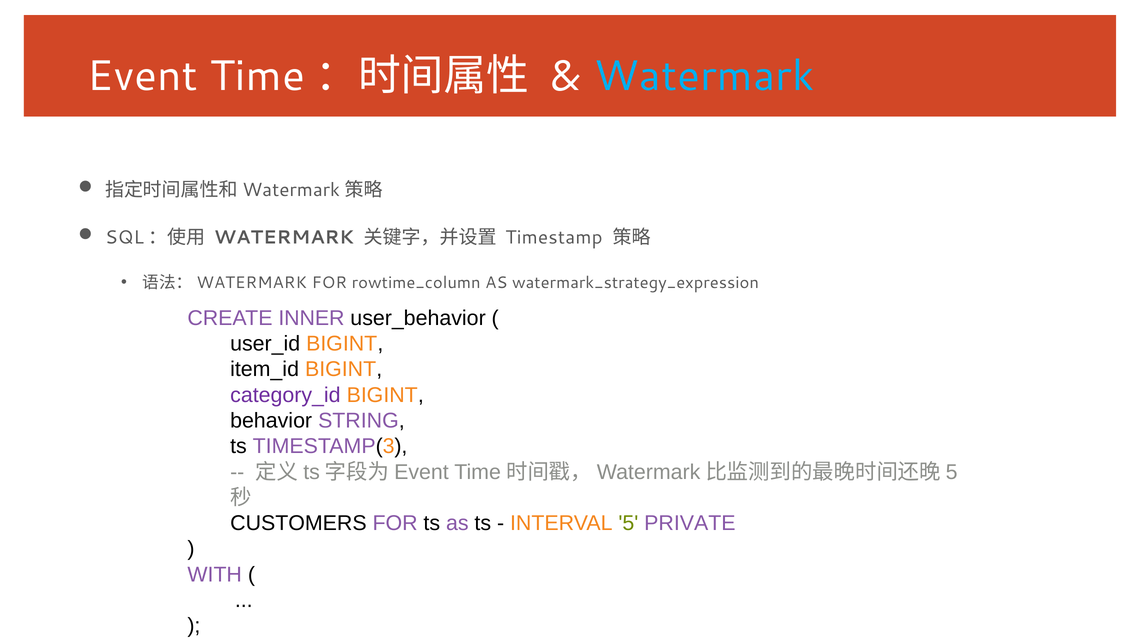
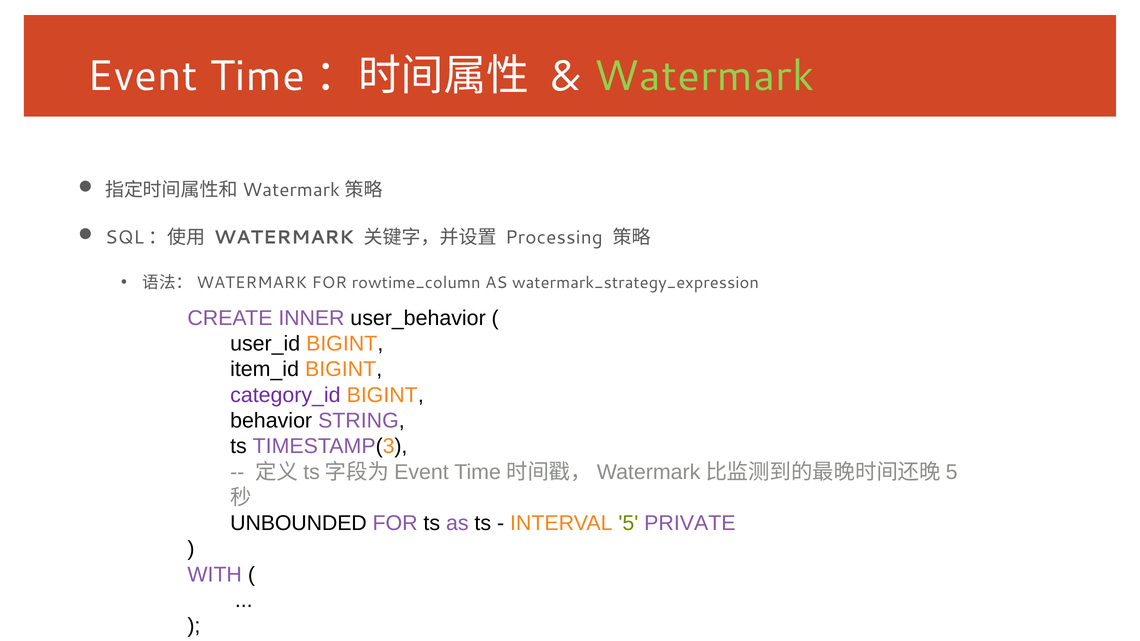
Watermark colour: light blue -> light green (704, 76)
Timestamp: Timestamp -> Processing (554, 238)
CUSTOMERS: CUSTOMERS -> UNBOUNDED (298, 523)
